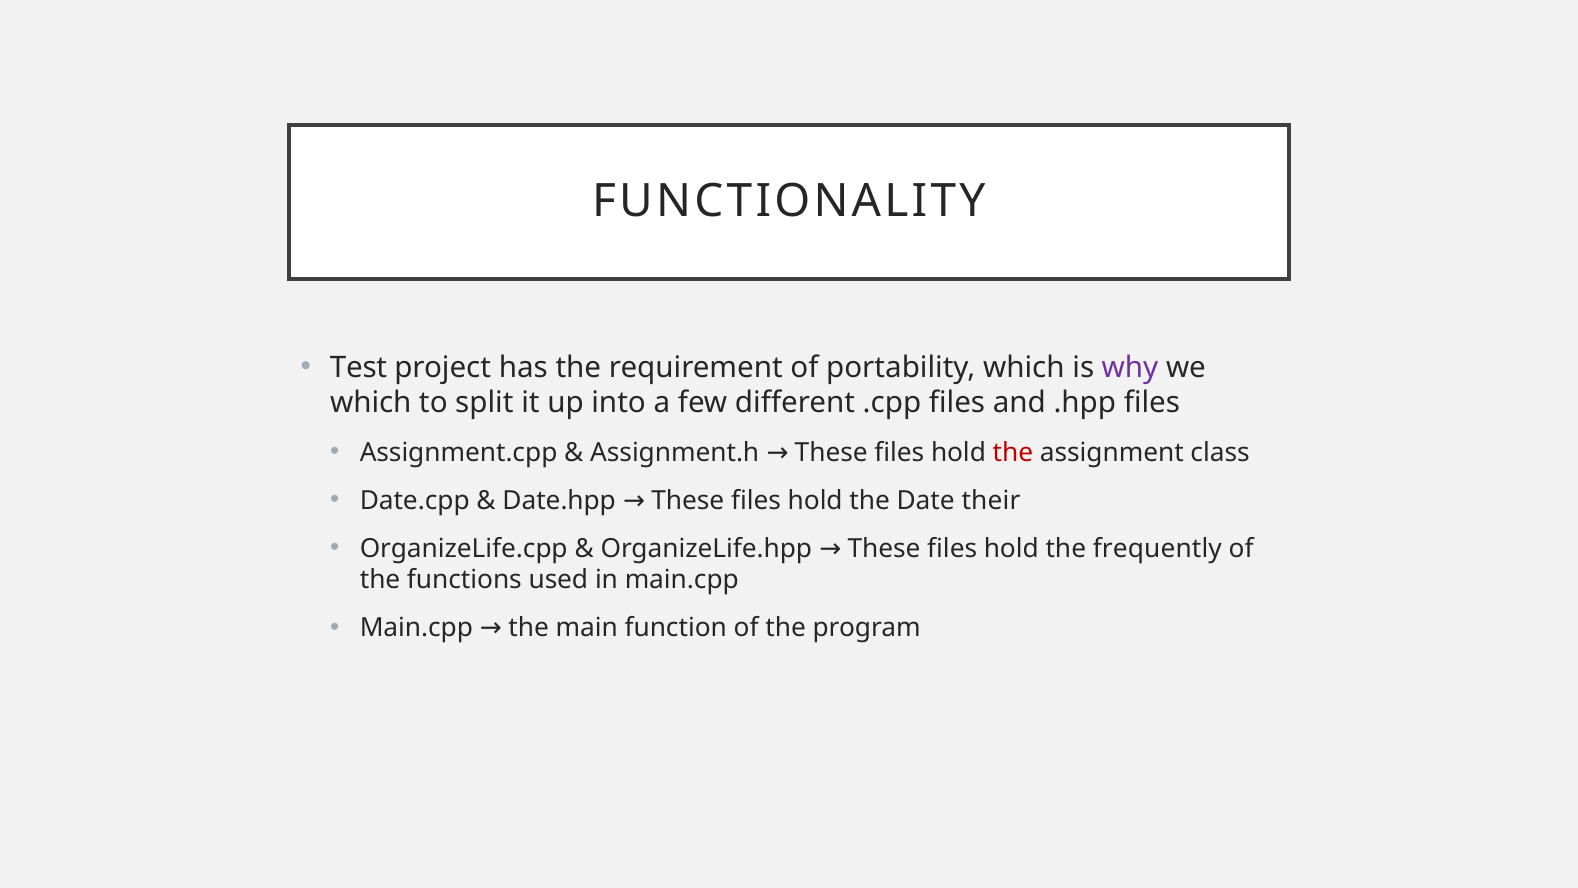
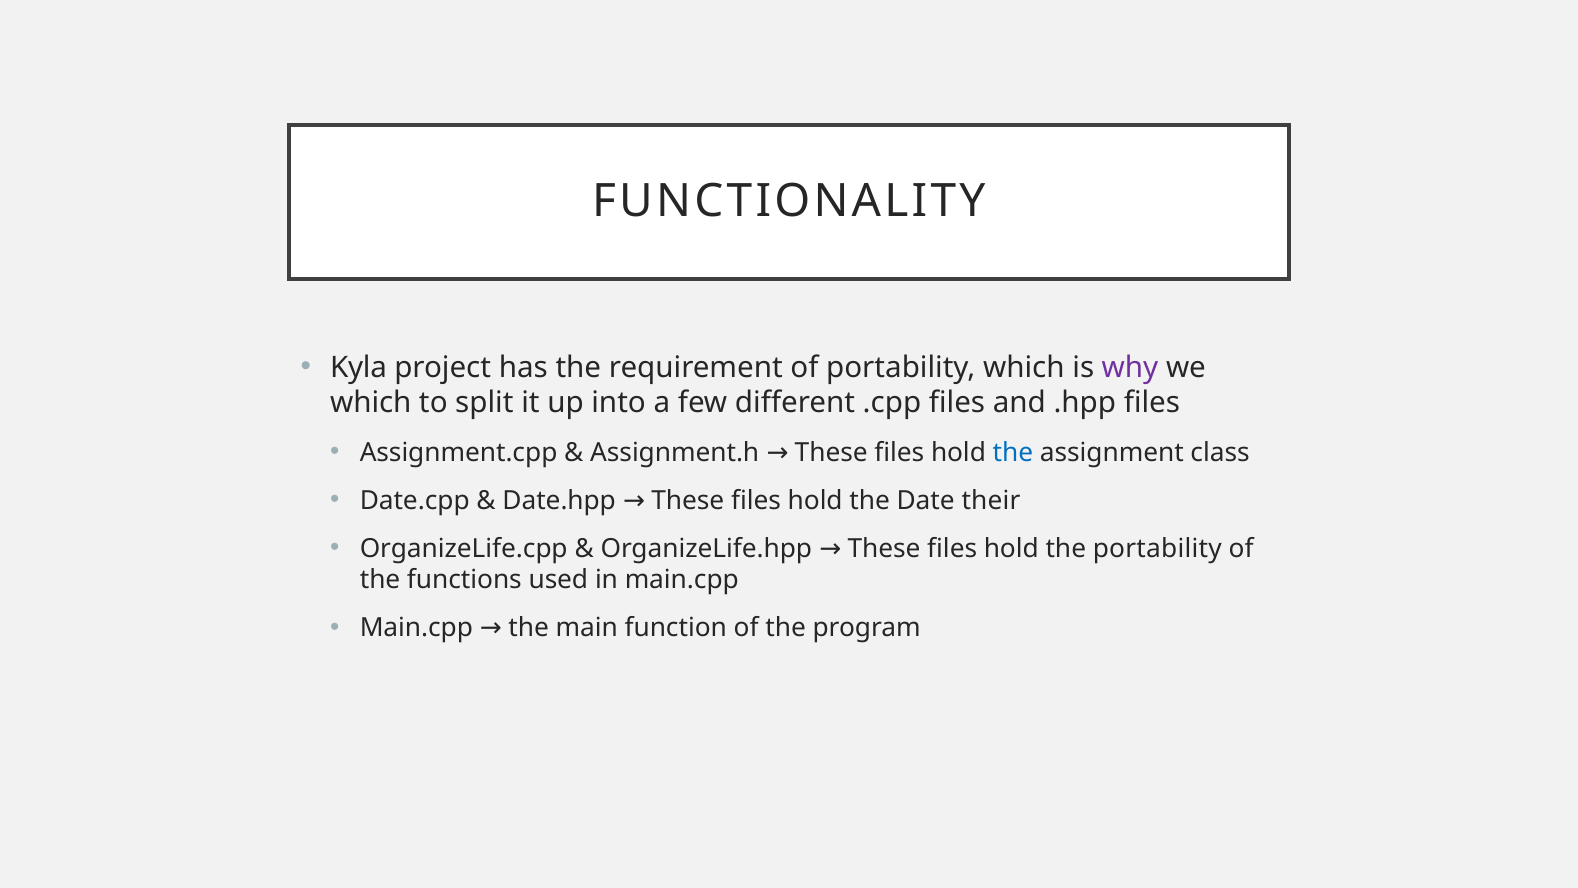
Test: Test -> Kyla (359, 367)
the colour: red -> blue (1013, 452)
the frequently: frequently -> portability (1157, 548)
